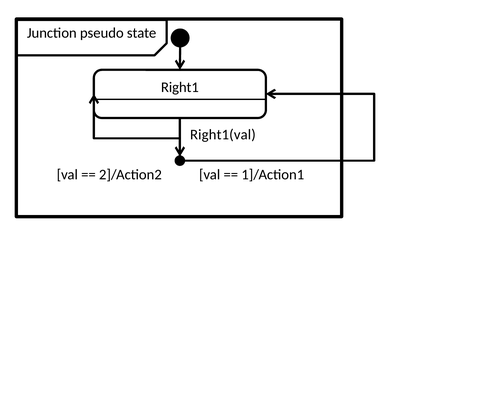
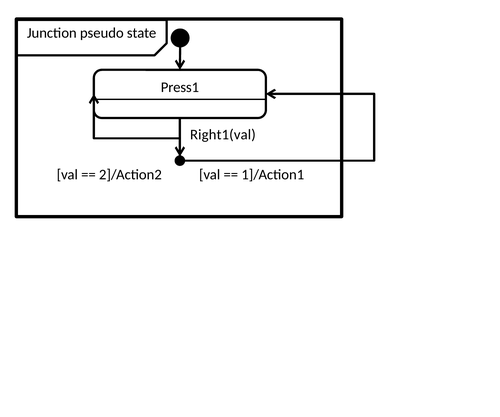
Right1: Right1 -> Press1 (180, 87)
